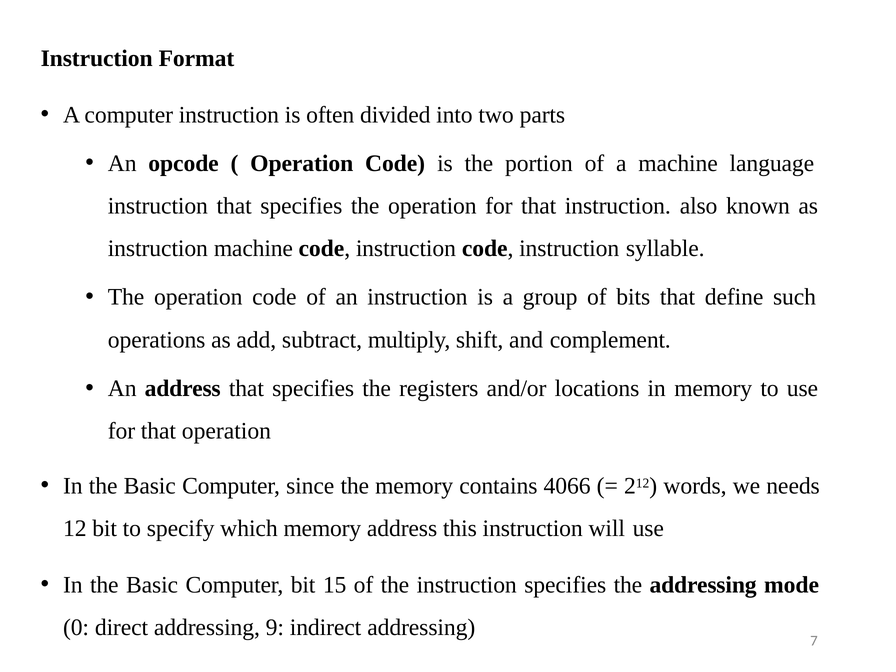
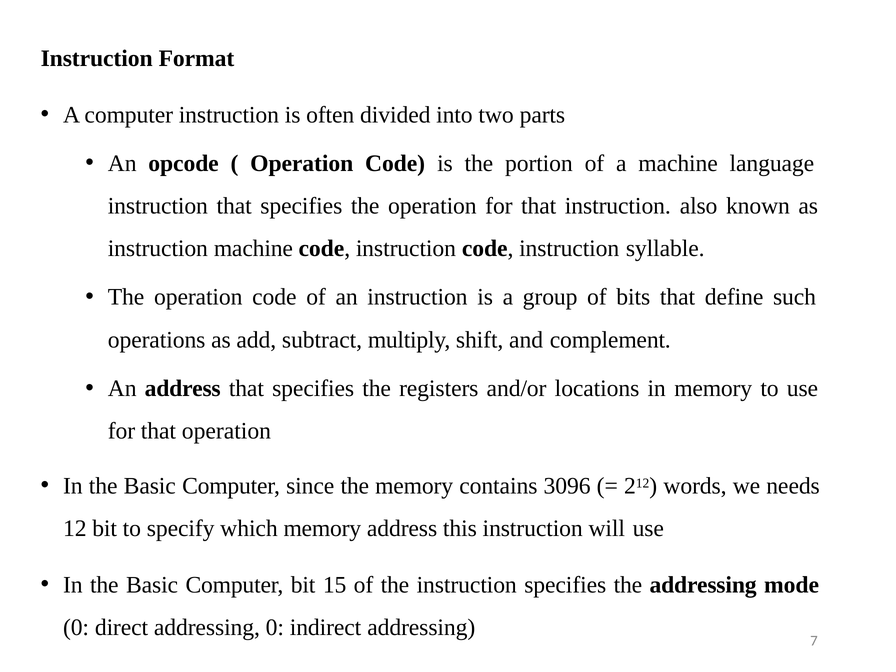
4066: 4066 -> 3096 (567, 486)
addressing 9: 9 -> 0 (275, 627)
